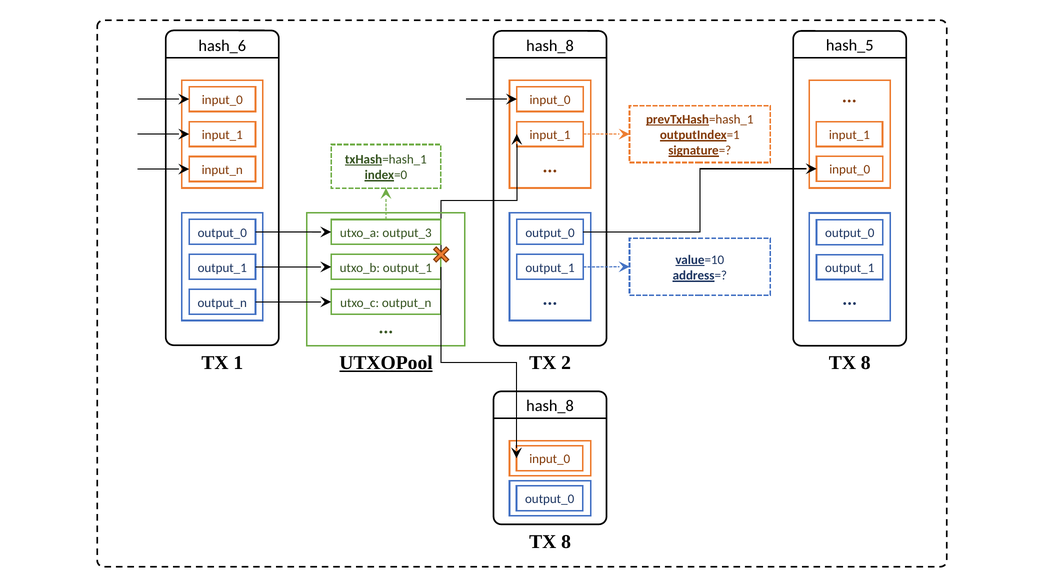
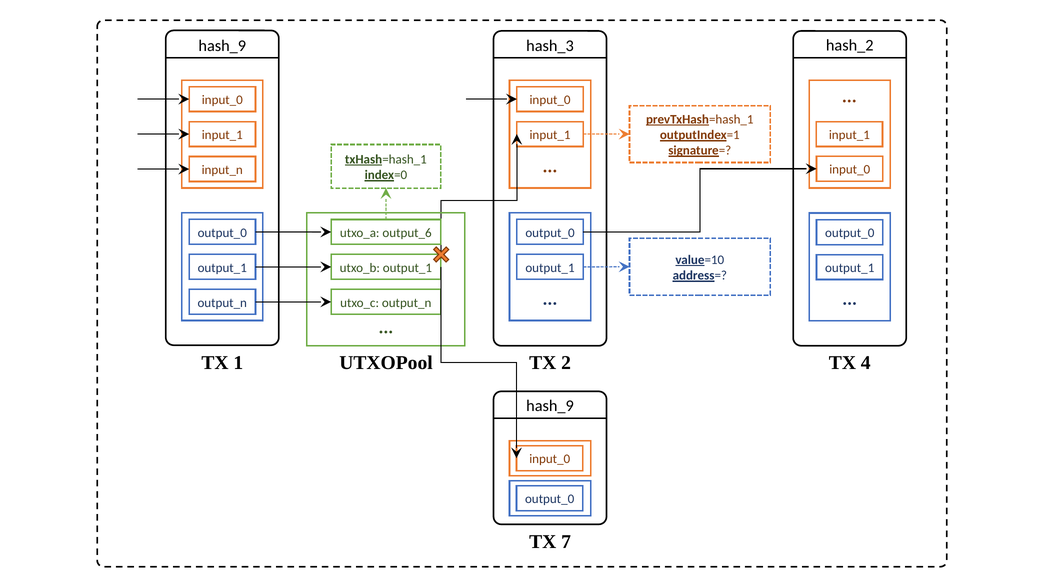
hash_5: hash_5 -> hash_2 (850, 45)
hash_6: hash_6 -> hash_9 (222, 46)
hash_8: hash_8 -> hash_3 (550, 46)
output_3: output_3 -> output_6 (407, 233)
UTXOPool underline: present -> none (386, 363)
8: 8 -> 4 (866, 363)
hash_8: hash_8 -> hash_9 (550, 406)
8: 8 -> 7 (566, 542)
